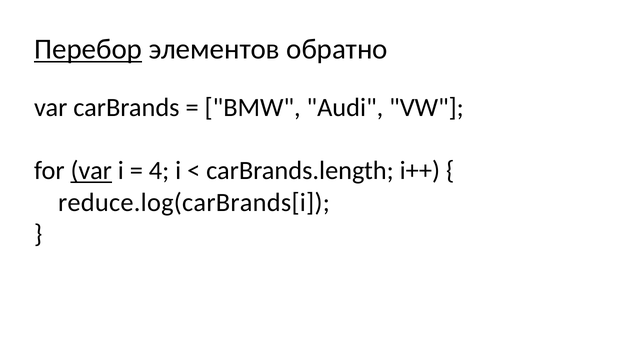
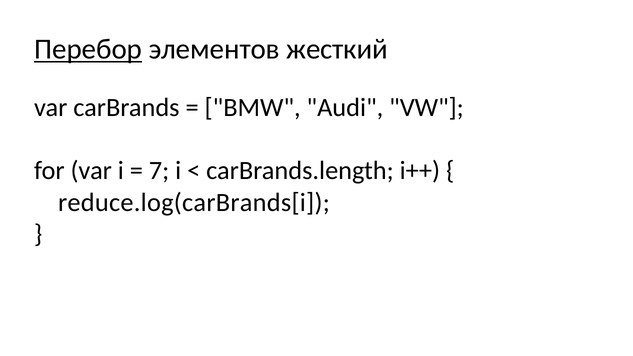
обратно: обратно -> жесткий (337, 49)
var underline: present -> none (91, 171)
4: 4 -> 7 (159, 171)
